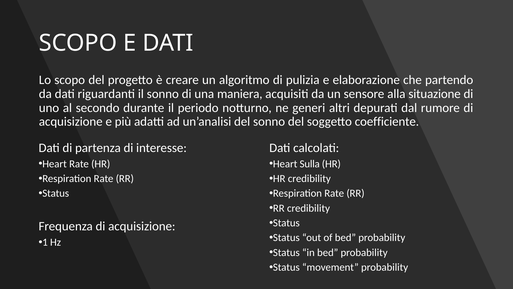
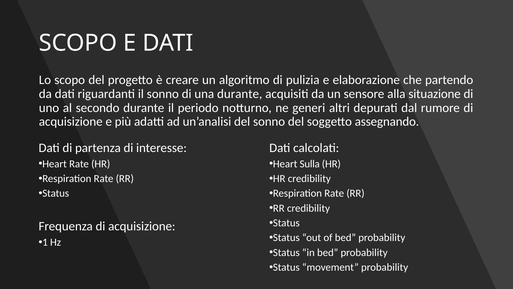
una maniera: maniera -> durante (240, 94)
coefficiente: coefficiente -> assegnando (387, 121)
